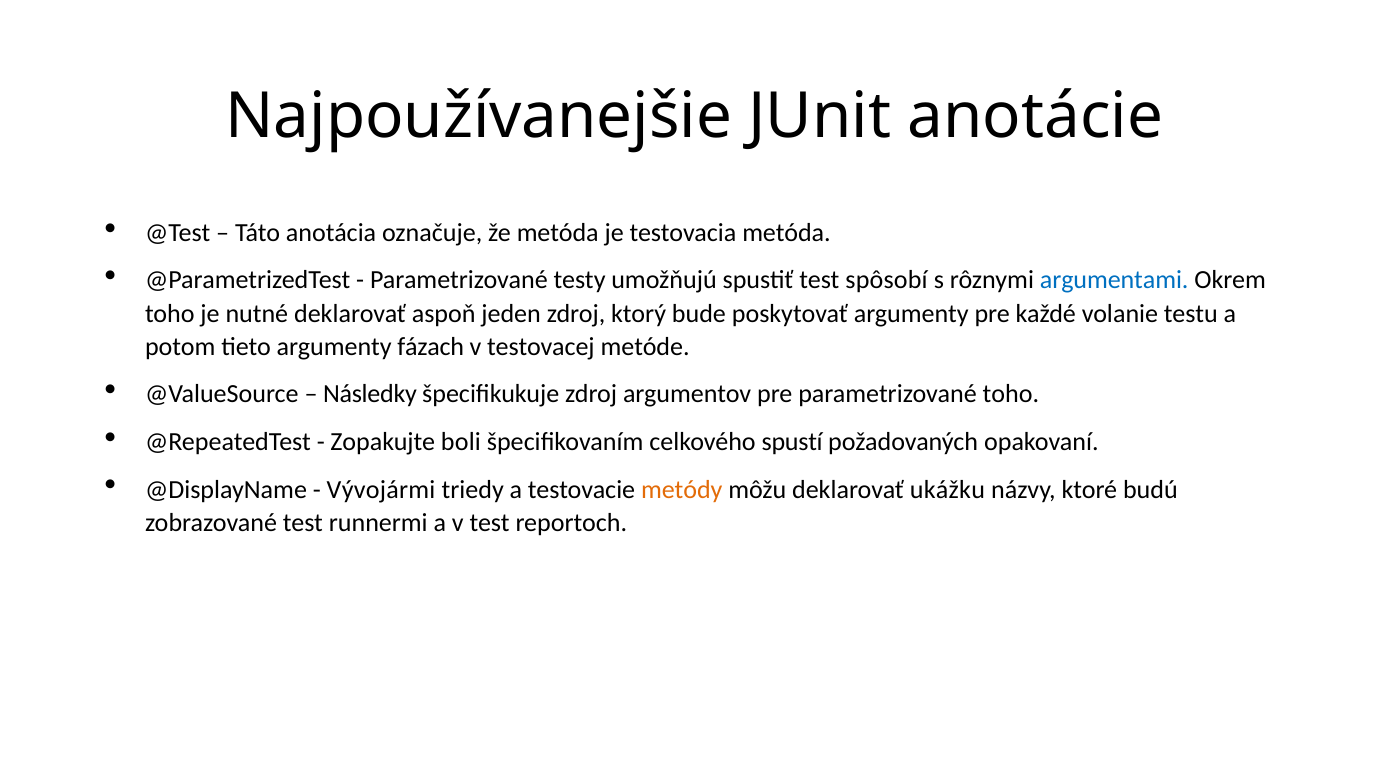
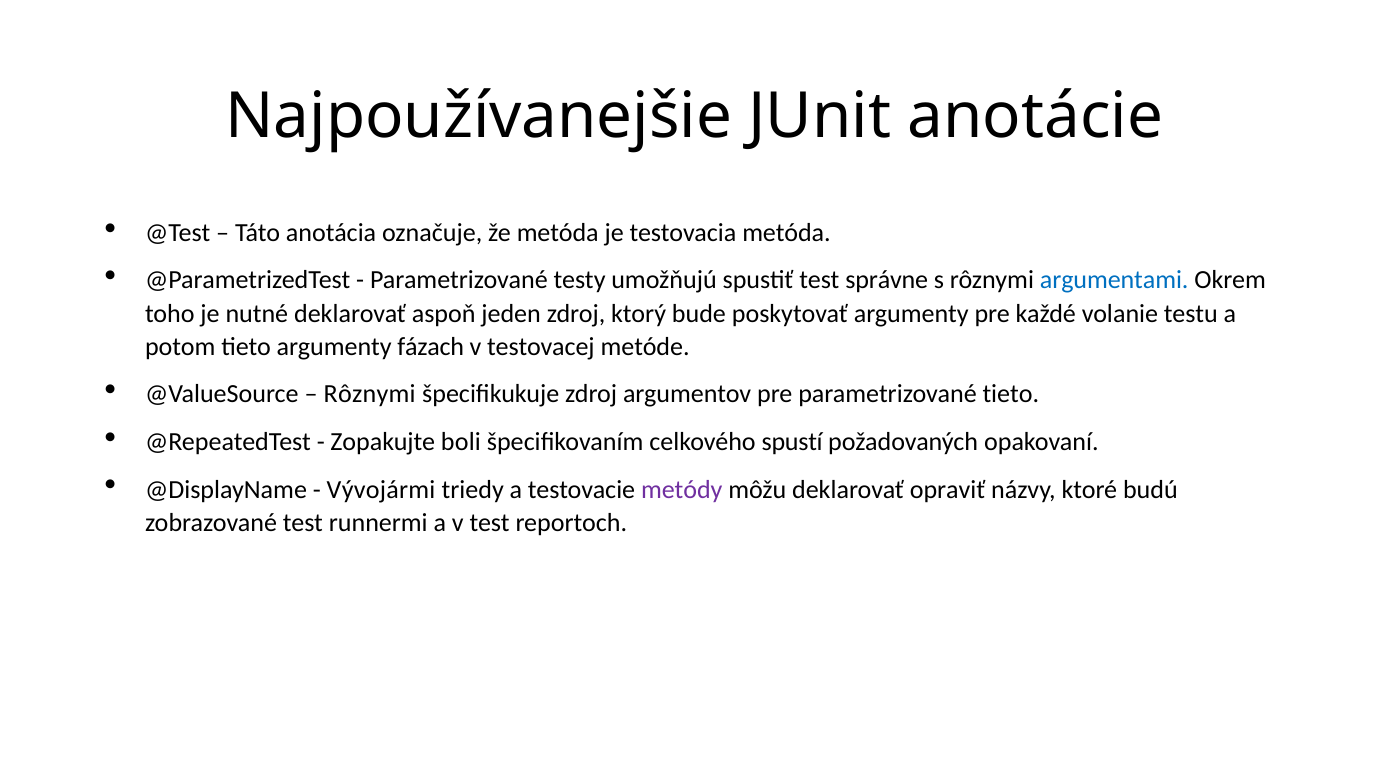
spôsobí: spôsobí -> správne (887, 280)
Následky: Následky -> Rôznymi (370, 394)
parametrizované toho: toho -> tieto (1011, 394)
metódy colour: orange -> purple (682, 489)
ukážku: ukážku -> opraviť (948, 489)
